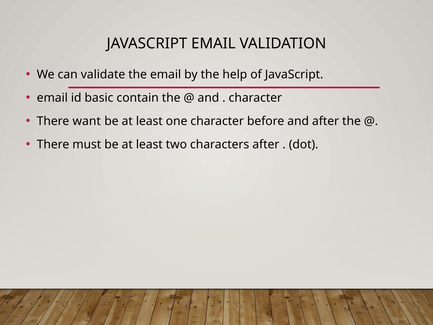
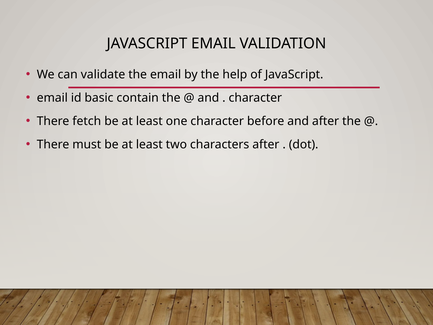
want: want -> fetch (87, 121)
